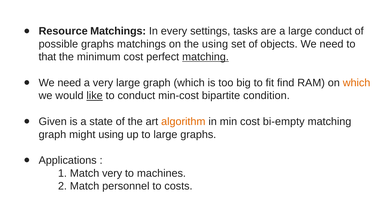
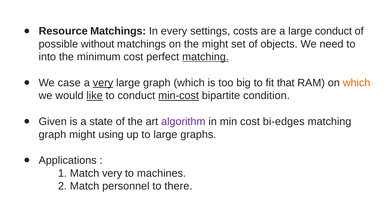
tasks: tasks -> costs (246, 31)
possible graphs: graphs -> without (98, 44)
the using: using -> might (215, 44)
that: that -> into (47, 57)
need: need -> case (69, 83)
very underline: none -> present (103, 83)
find: find -> that (286, 83)
min-cost underline: none -> present (179, 96)
algorithm colour: orange -> purple (183, 121)
bi-empty: bi-empty -> bi-edges (284, 121)
costs: costs -> there (178, 186)
